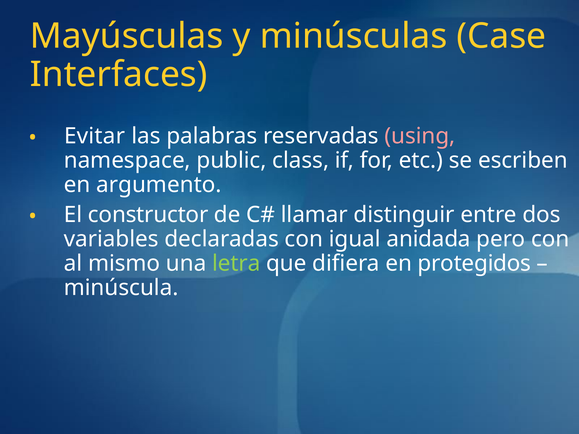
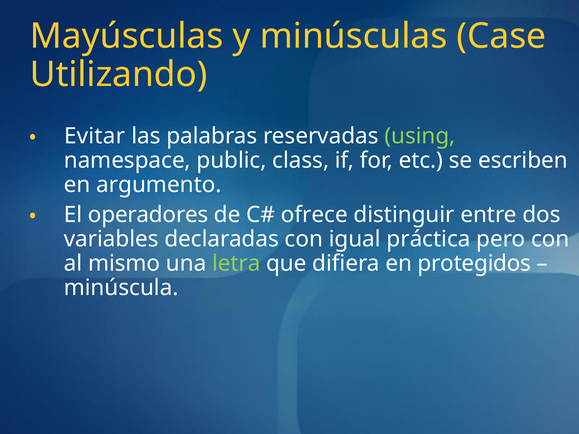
Interfaces: Interfaces -> Utilizando (119, 74)
using colour: pink -> light green (420, 136)
constructor: constructor -> operadores (148, 215)
llamar: llamar -> ofrece (314, 215)
anidada: anidada -> práctica (429, 239)
